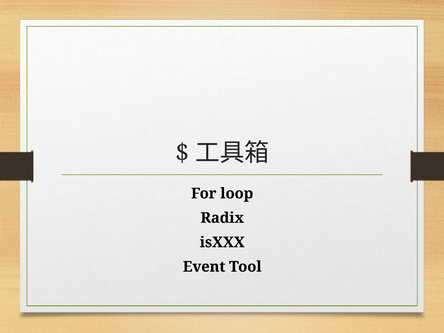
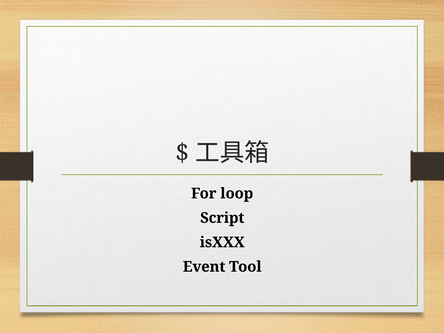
Radix: Radix -> Script (222, 218)
